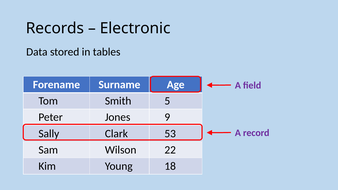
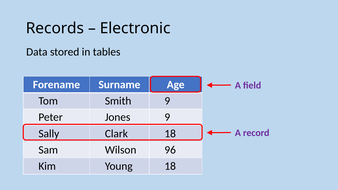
Smith 5: 5 -> 9 (167, 101)
Clark 53: 53 -> 18 (170, 134)
22: 22 -> 96 (170, 150)
